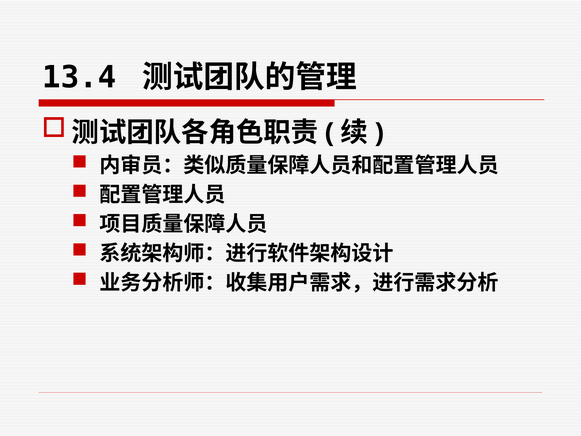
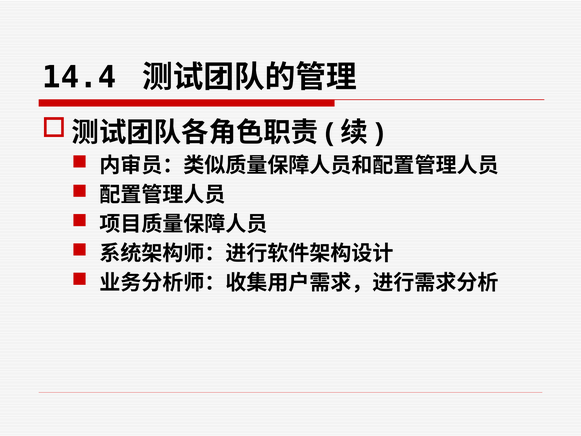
13.4: 13.4 -> 14.4 (79, 77)
